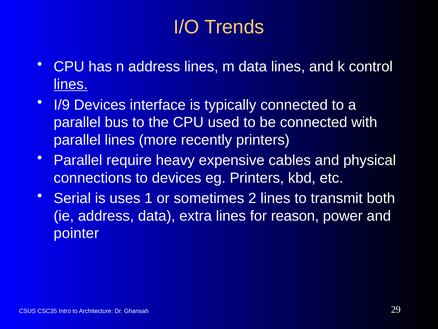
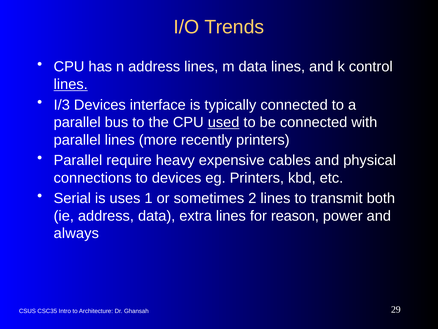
I/9: I/9 -> I/3 (62, 105)
used underline: none -> present (224, 122)
pointer: pointer -> always (76, 233)
